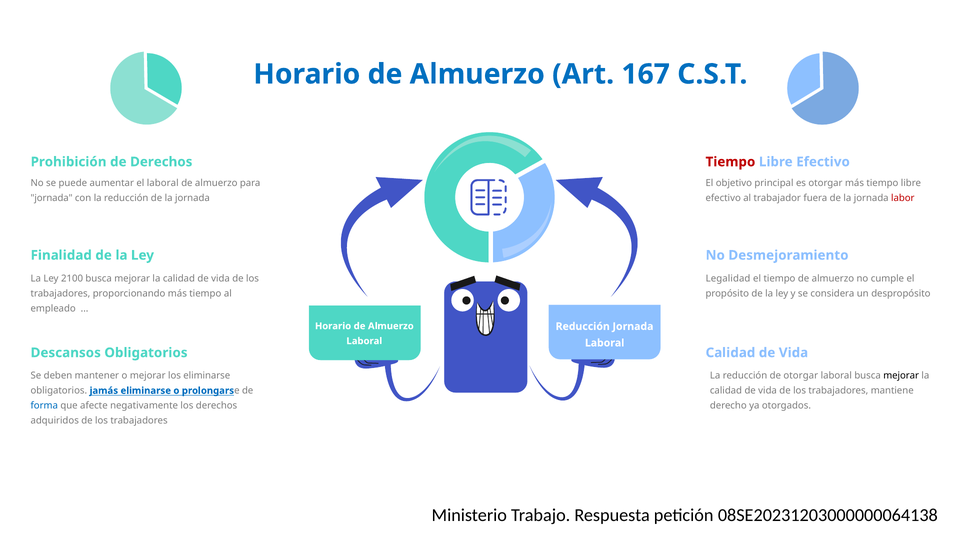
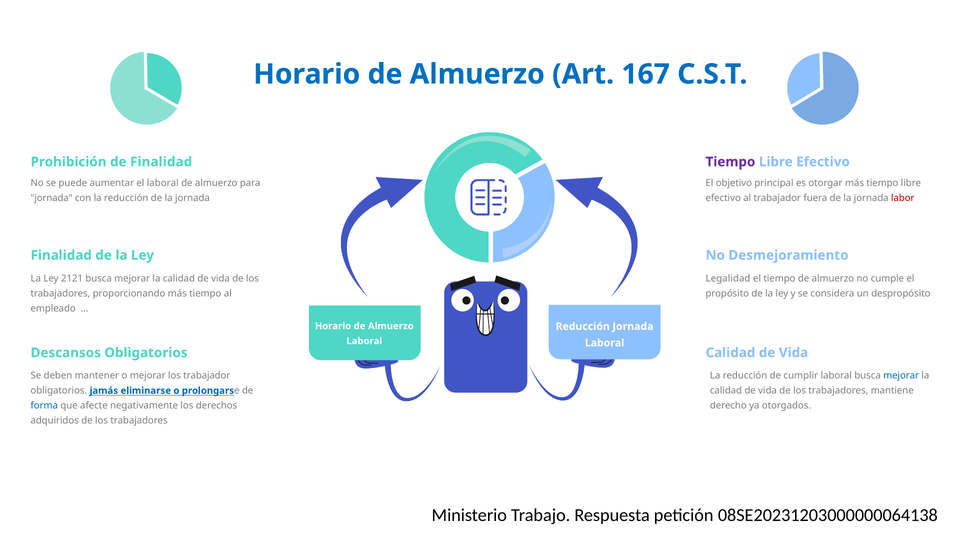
de Derechos: Derechos -> Finalidad (161, 162)
Tiempo colour: red -> purple (730, 162)
2100: 2100 -> 2121 (72, 279)
los eliminarse: eliminarse -> trabajador (207, 376)
de otorgar: otorgar -> cumplir (801, 376)
mejorar colour: black -> blue (901, 376)
